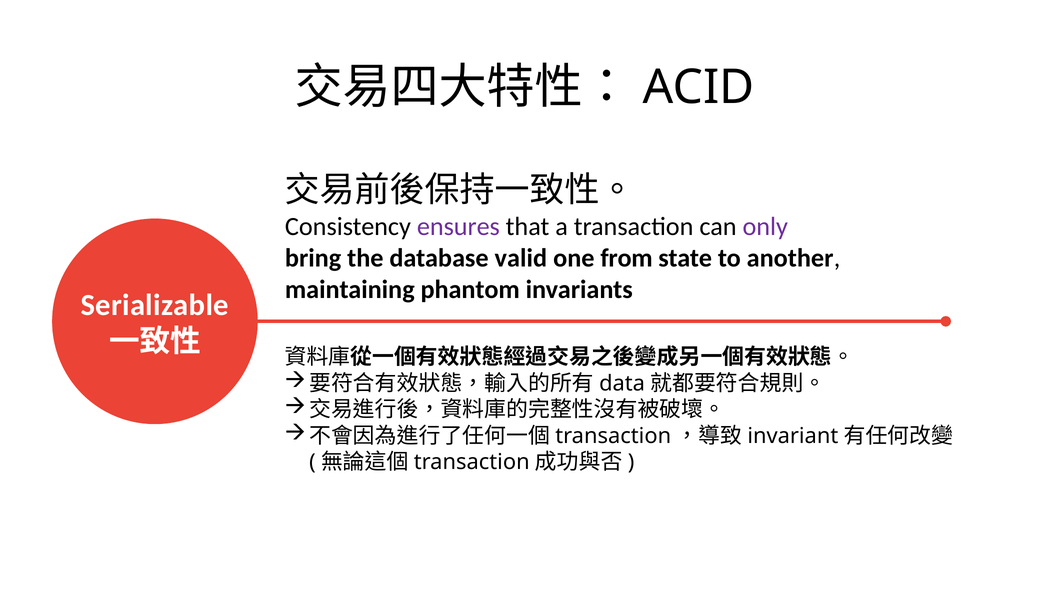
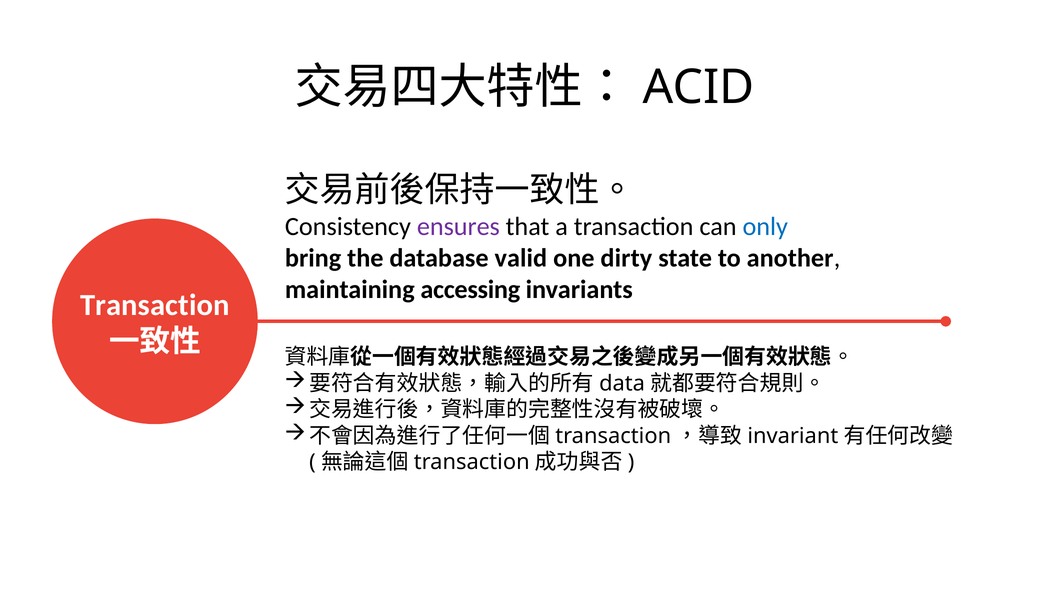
only colour: purple -> blue (765, 227)
from: from -> dirty (626, 258)
phantom: phantom -> accessing (470, 290)
Serializable: Serializable -> Transaction (155, 305)
